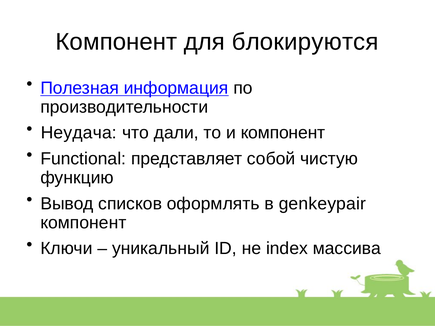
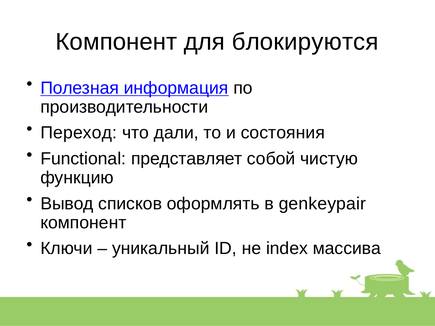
Неудача: Неудача -> Переход (79, 133)
и компонент: компонент -> состояния (283, 133)
